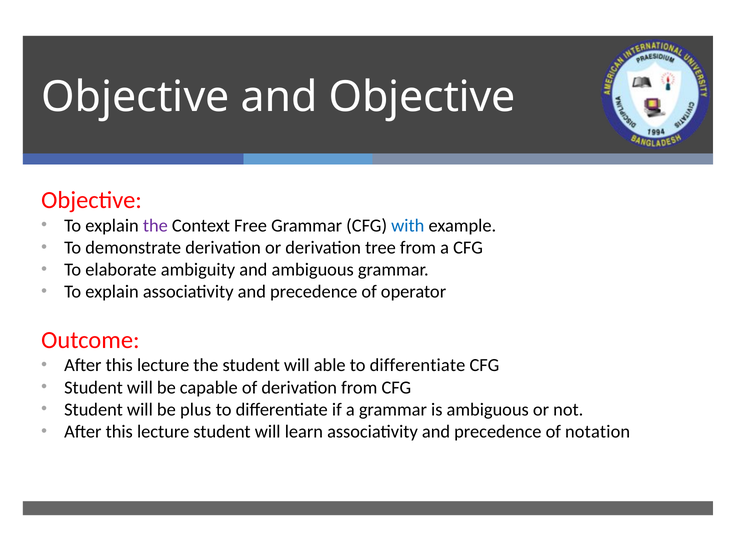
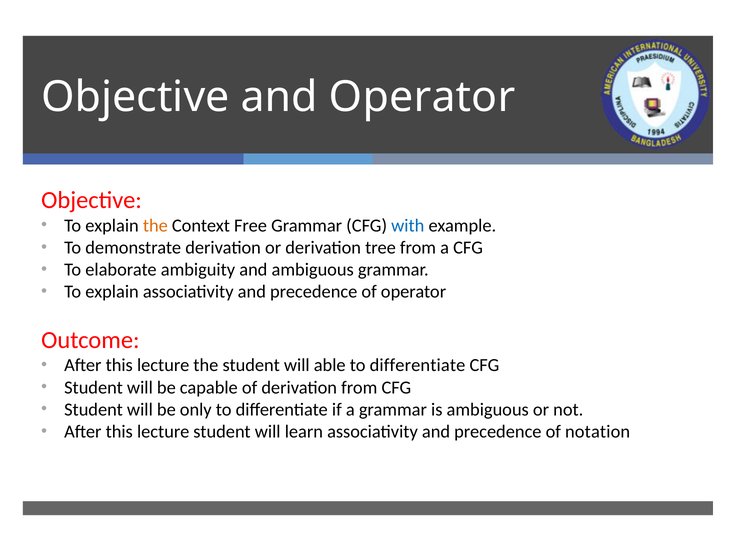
and Objective: Objective -> Operator (422, 97)
the colour: purple -> orange (155, 226)
plus: plus -> only (196, 410)
